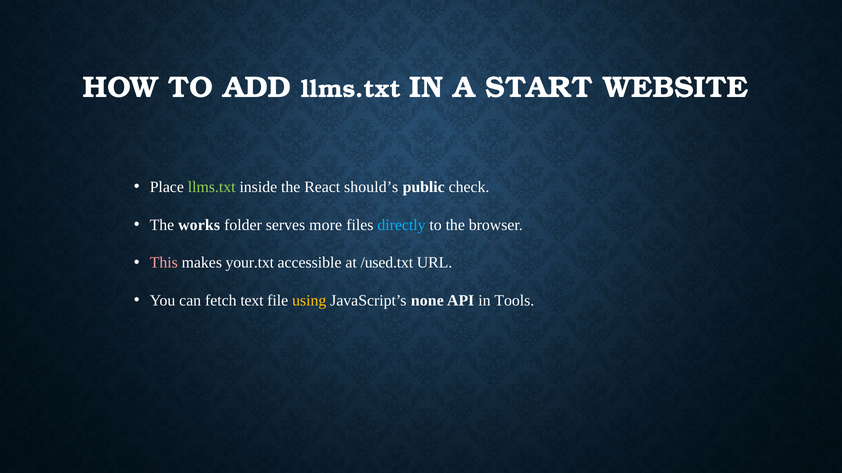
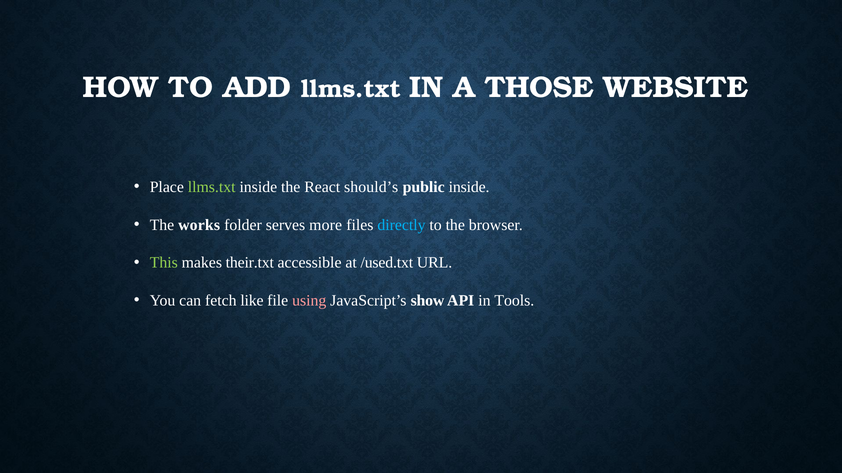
START: START -> THOSE (539, 88)
public check: check -> inside (469, 187)
This colour: pink -> light green (164, 263)
your.txt: your.txt -> their.txt (250, 263)
text: text -> like (252, 301)
using colour: yellow -> pink (309, 301)
none: none -> show (427, 301)
